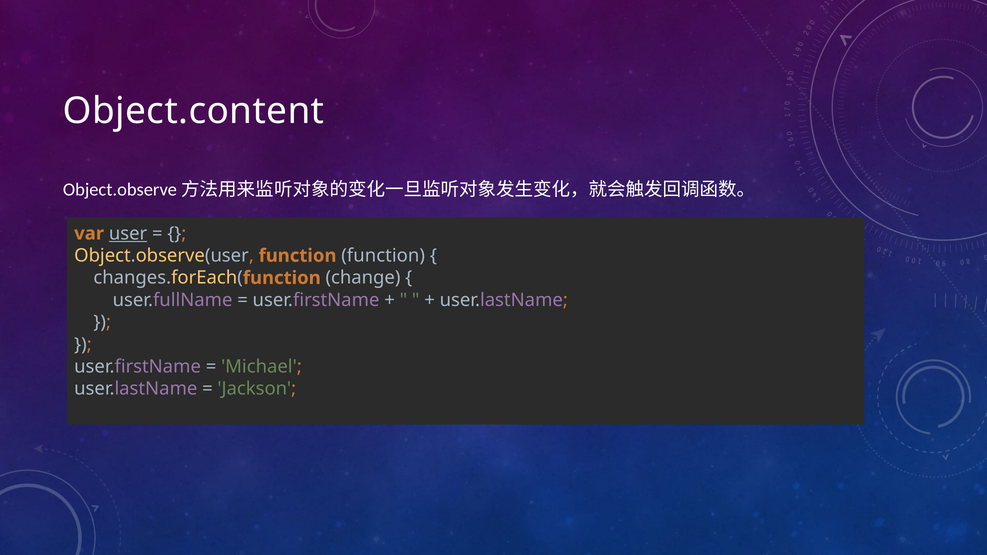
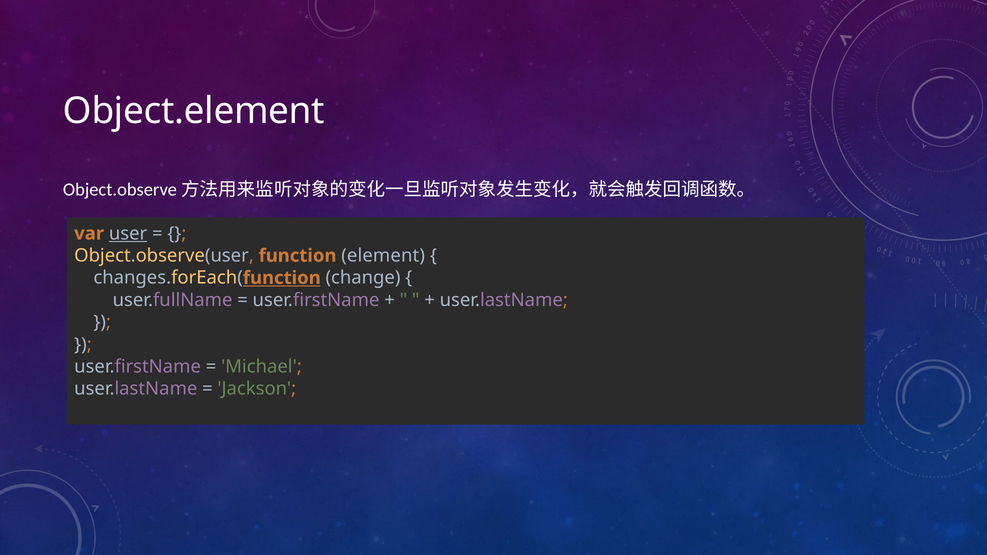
Object.content: Object.content -> Object.element (194, 111)
function function: function -> element (383, 256)
function underline: none -> present (282, 278)
